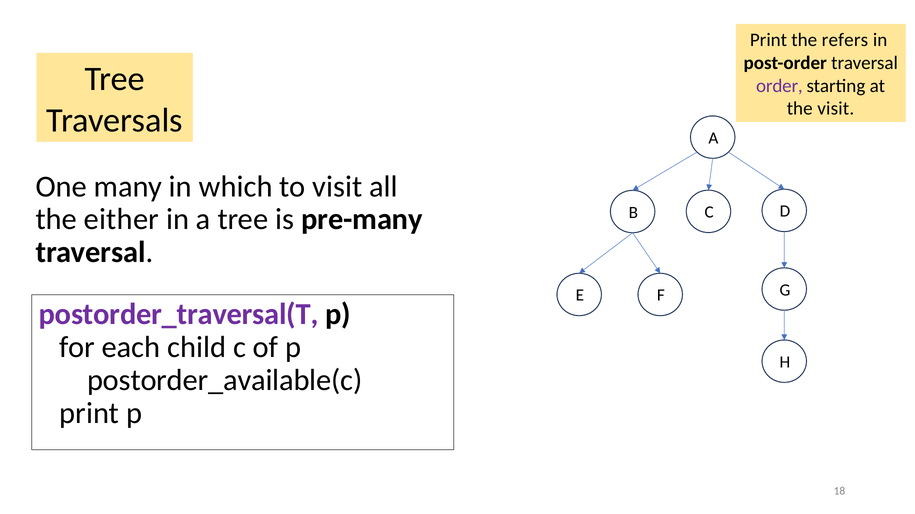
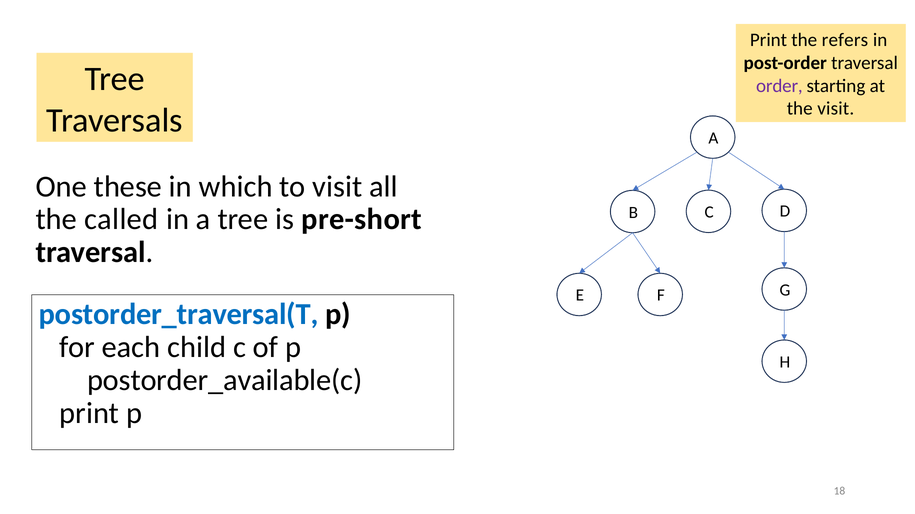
many: many -> these (128, 187)
either: either -> called (121, 220)
pre-many: pre-many -> pre-short (362, 220)
postorder_traversal(T colour: purple -> blue (179, 315)
